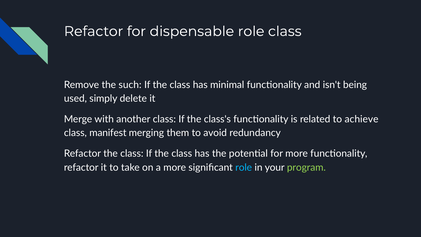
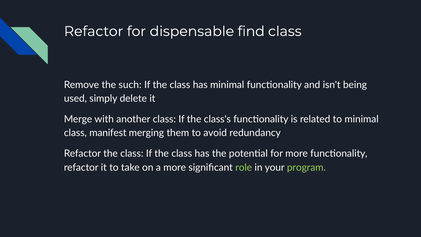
dispensable role: role -> find (251, 31)
to achieve: achieve -> minimal (362, 119)
role colour: light blue -> light green (244, 167)
